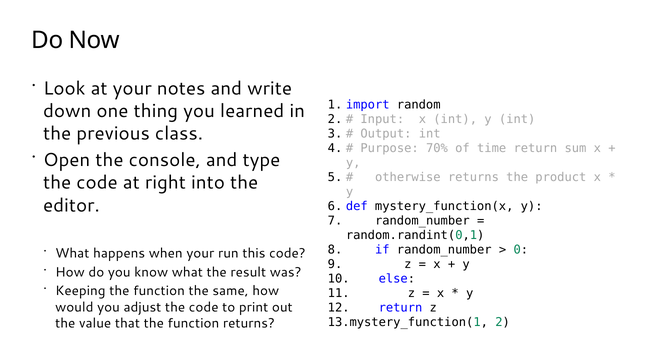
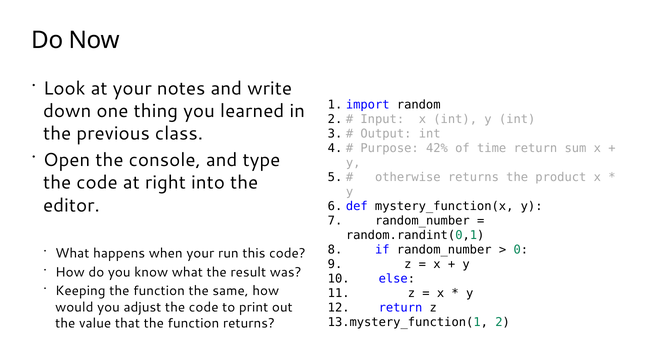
70%: 70% -> 42% (437, 148)
